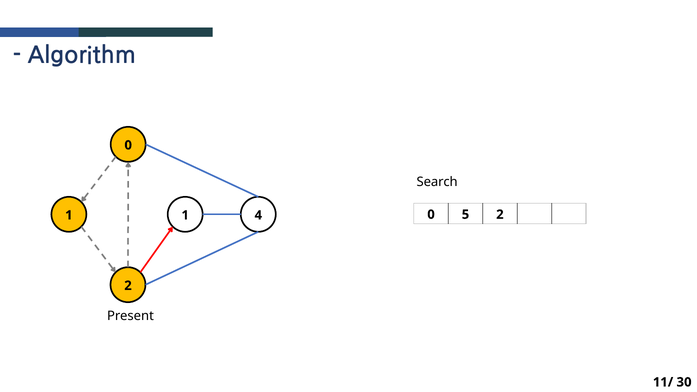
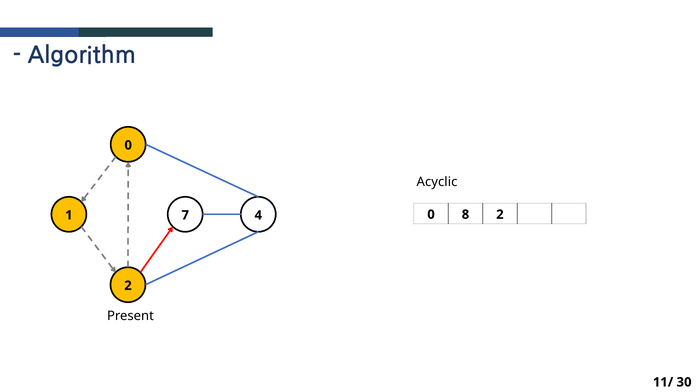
Search: Search -> Acyclic (437, 182)
5: 5 -> 8 (465, 215)
1 1: 1 -> 7 (185, 215)
